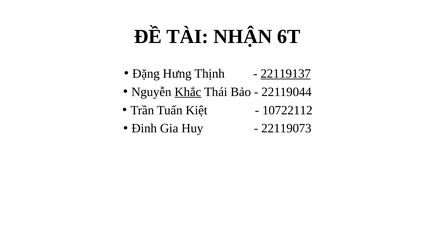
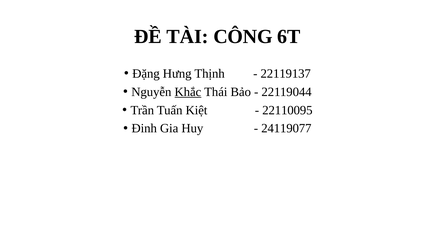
NHẬN: NHẬN -> CÔNG (243, 37)
22119137 underline: present -> none (286, 74)
10722112: 10722112 -> 22110095 (287, 110)
22119073: 22119073 -> 24119077 (286, 128)
